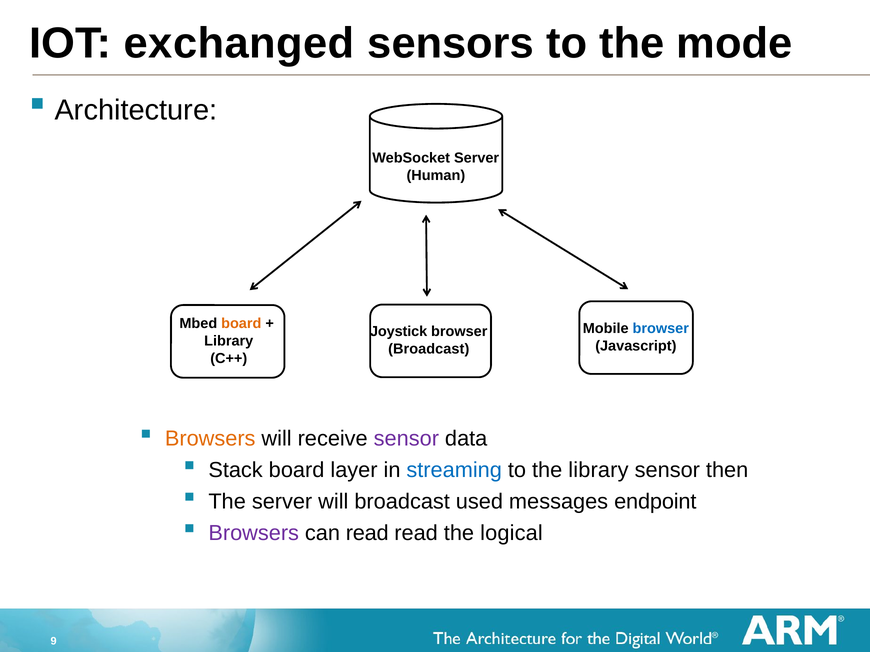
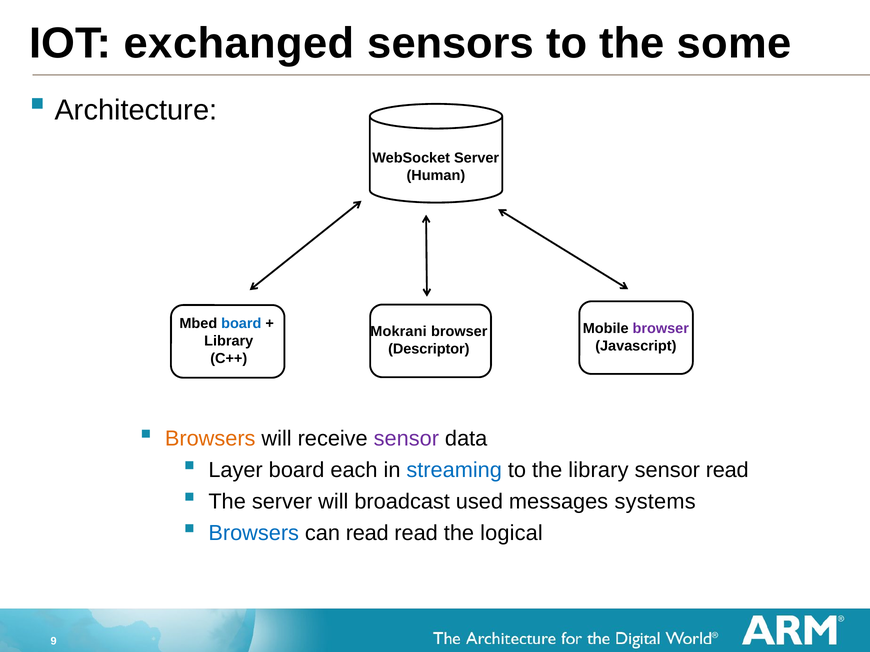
mode: mode -> some (734, 44)
board colour: orange -> blue (241, 324)
browser colour: blue -> purple (661, 329)
Joystick: Joystick -> Mokrani (399, 332)
Broadcast: Broadcast -> Descriptor (429, 349)
Stack: Stack -> Layer (236, 470)
layer: layer -> each (354, 470)
sensor then: then -> read (727, 470)
endpoint: endpoint -> systems (655, 502)
Browsers colour: purple -> blue (254, 534)
